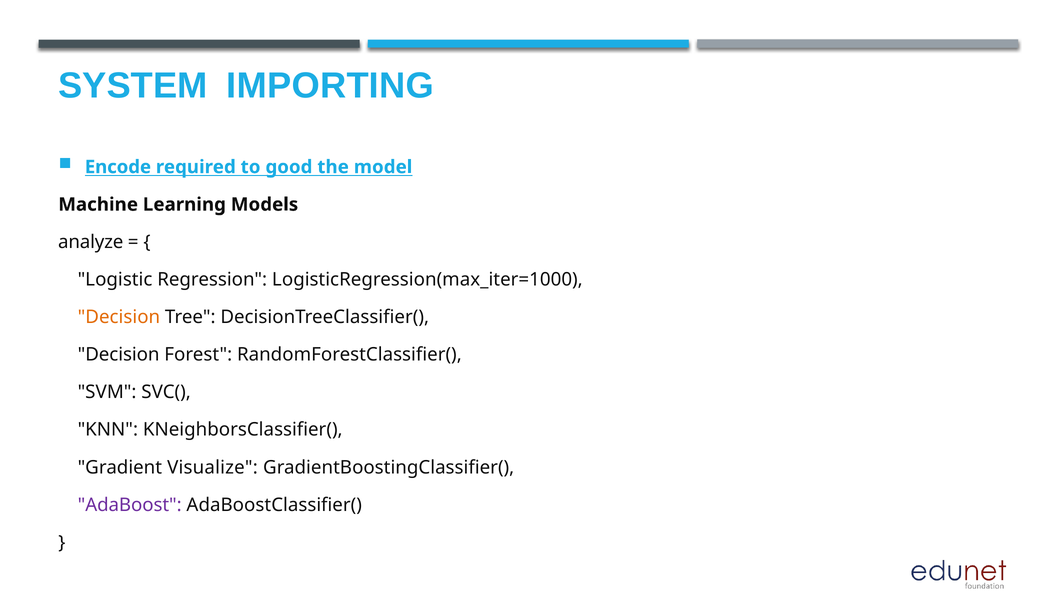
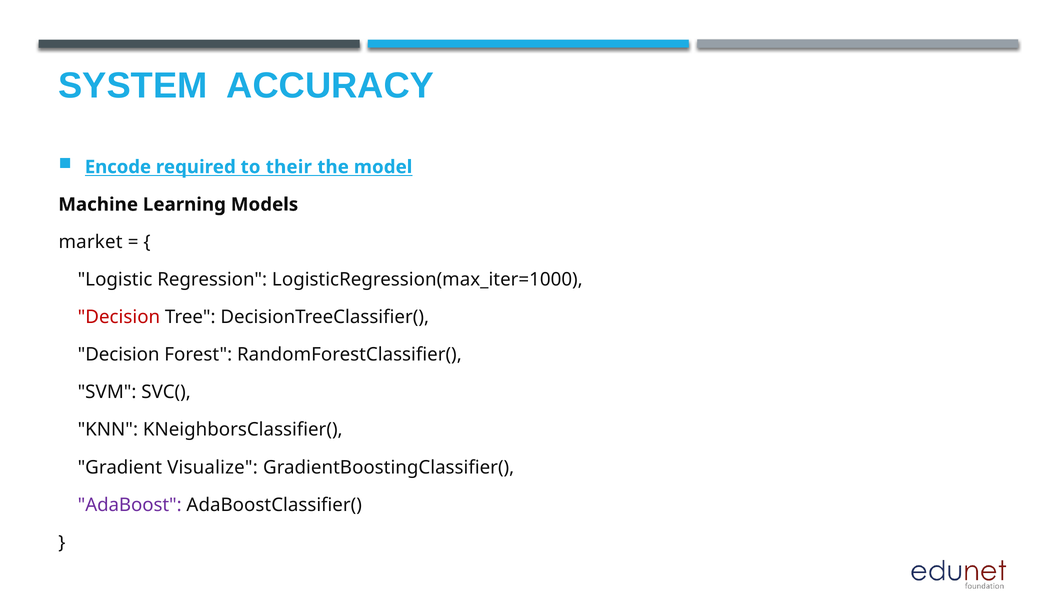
IMPORTING: IMPORTING -> ACCURACY (330, 86)
good: good -> their (289, 167)
analyze: analyze -> market (91, 242)
Decision colour: orange -> red (119, 317)
